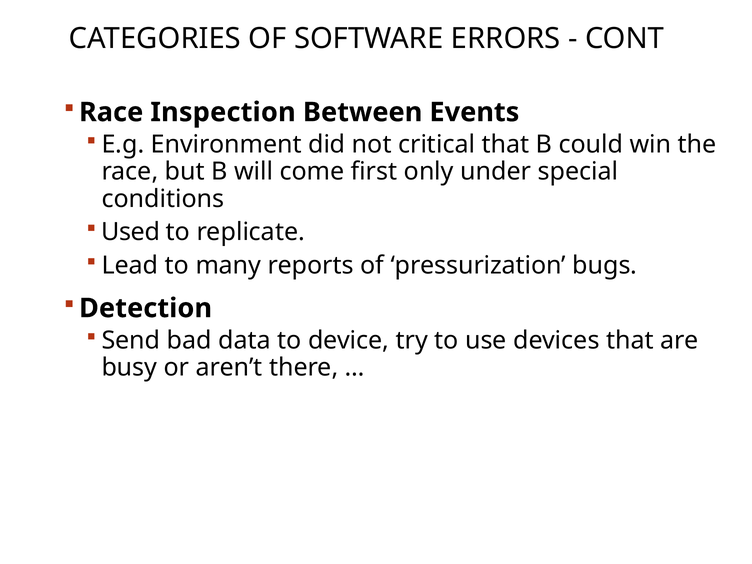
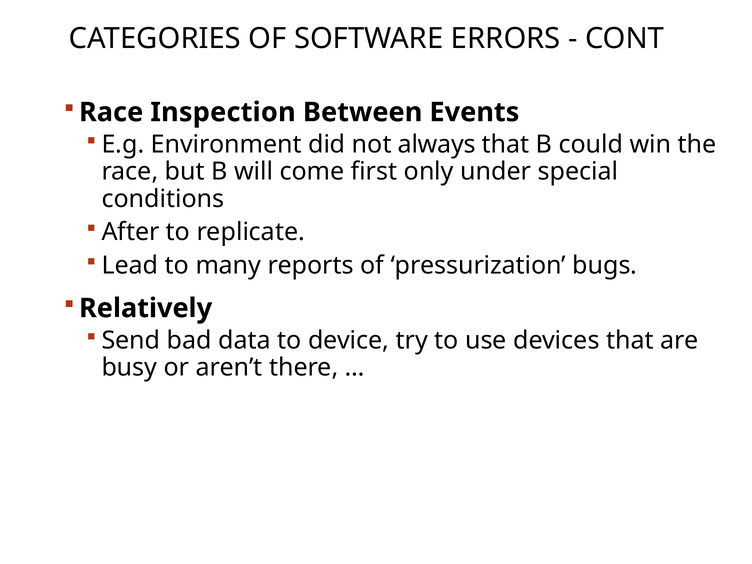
critical: critical -> always (437, 145)
Used: Used -> After (131, 232)
Detection: Detection -> Relatively (146, 308)
